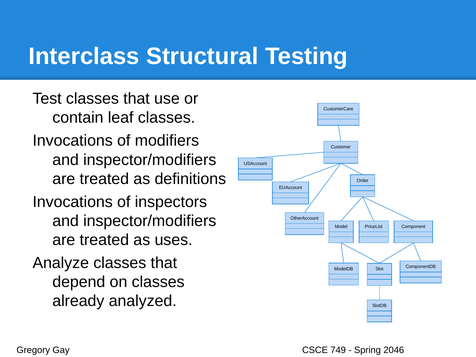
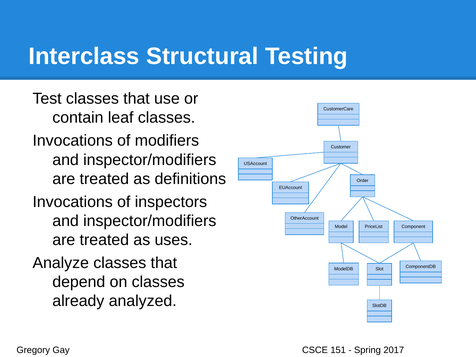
749: 749 -> 151 (338, 350)
2046: 2046 -> 2017 (394, 350)
